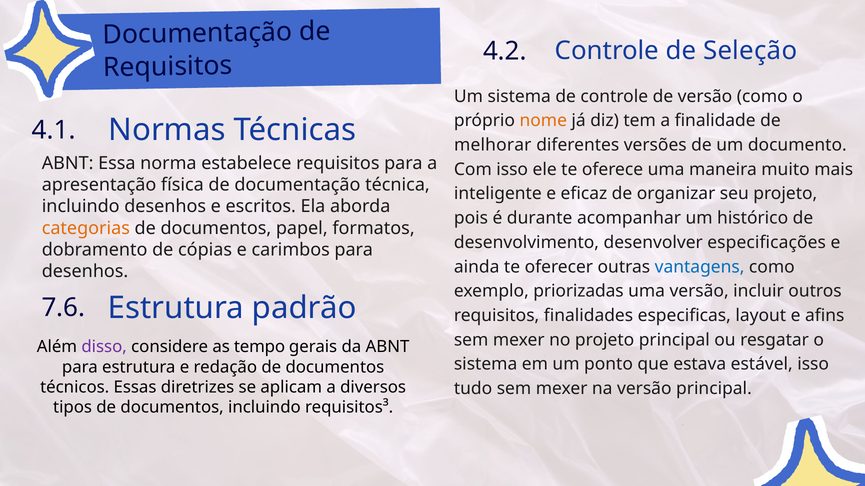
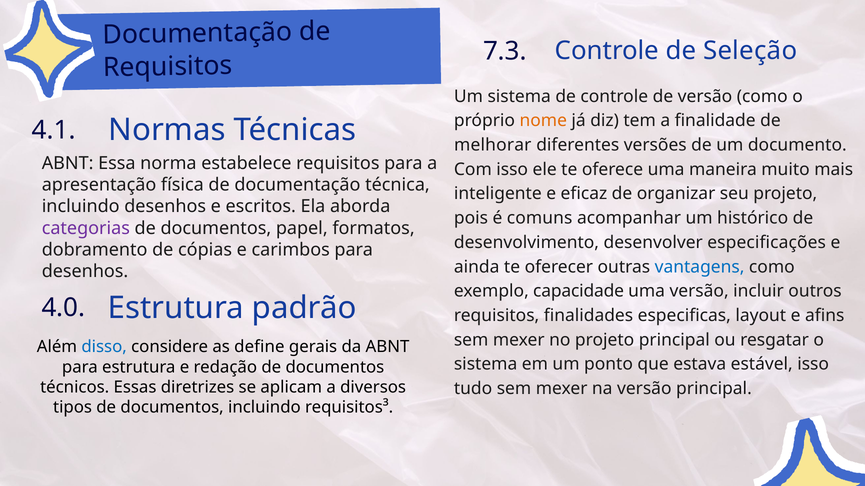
4.2: 4.2 -> 7.3 (505, 51)
durante: durante -> comuns (540, 218)
categorias colour: orange -> purple (86, 228)
priorizadas: priorizadas -> capacidade (579, 291)
7.6: 7.6 -> 4.0 (63, 308)
disso colour: purple -> blue (104, 347)
tempo: tempo -> define (259, 347)
